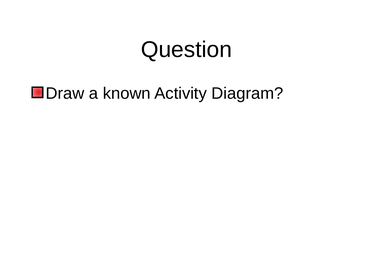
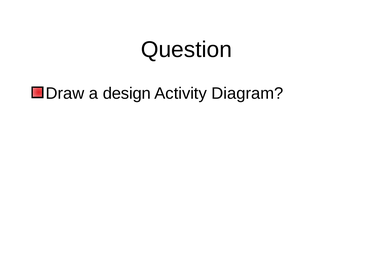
known: known -> design (127, 94)
